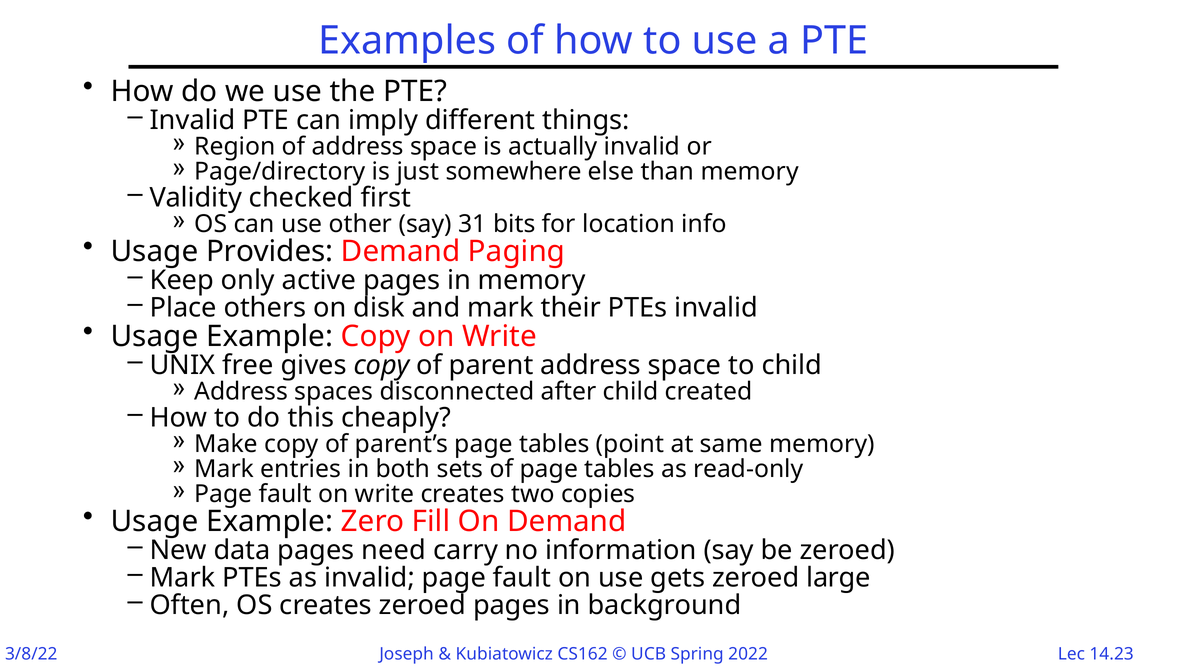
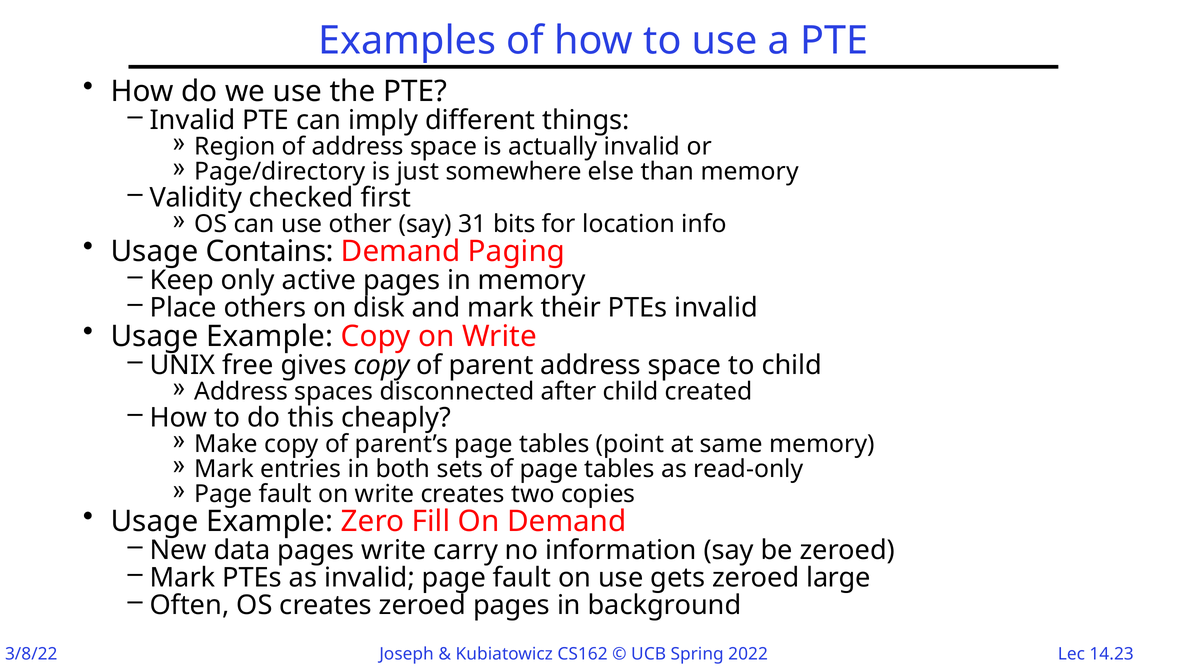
Provides: Provides -> Contains (270, 251)
pages need: need -> write (394, 550)
